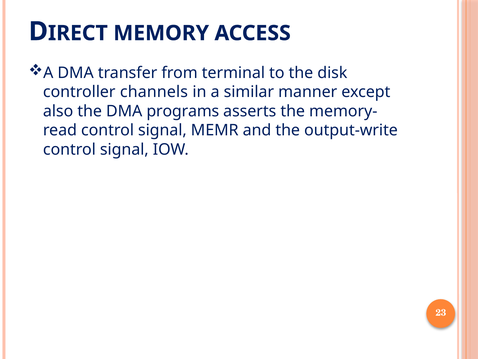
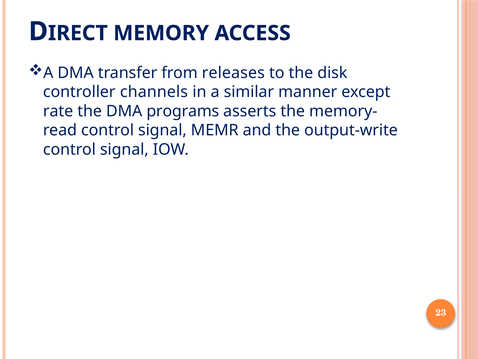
terminal: terminal -> releases (233, 73)
also: also -> rate (58, 111)
